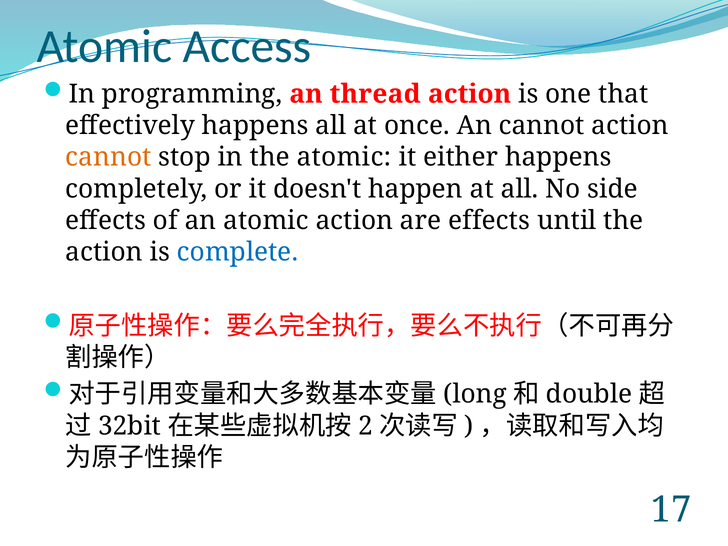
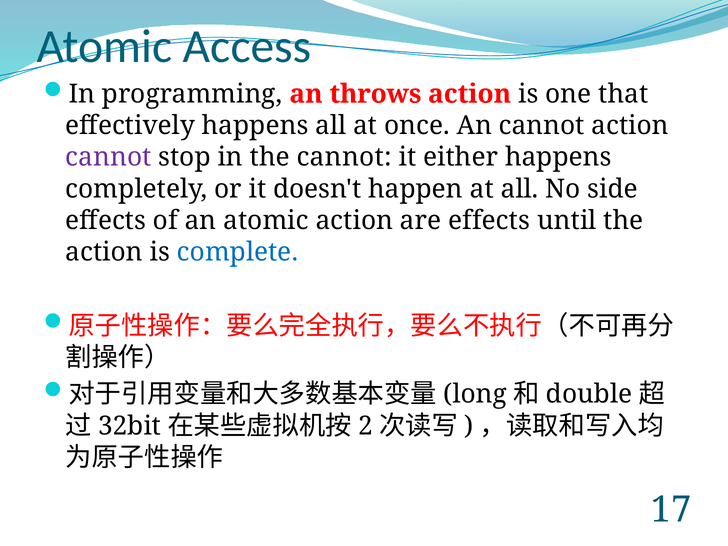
thread: thread -> throws (375, 94)
cannot colour: orange -> purple (108, 157)
the atomic: atomic -> cannot (344, 157)
